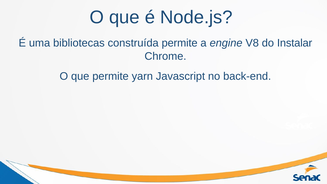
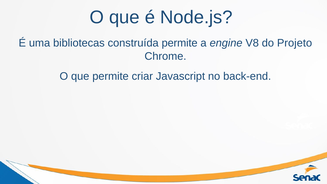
Instalar: Instalar -> Projeto (295, 43)
yarn: yarn -> criar (142, 76)
